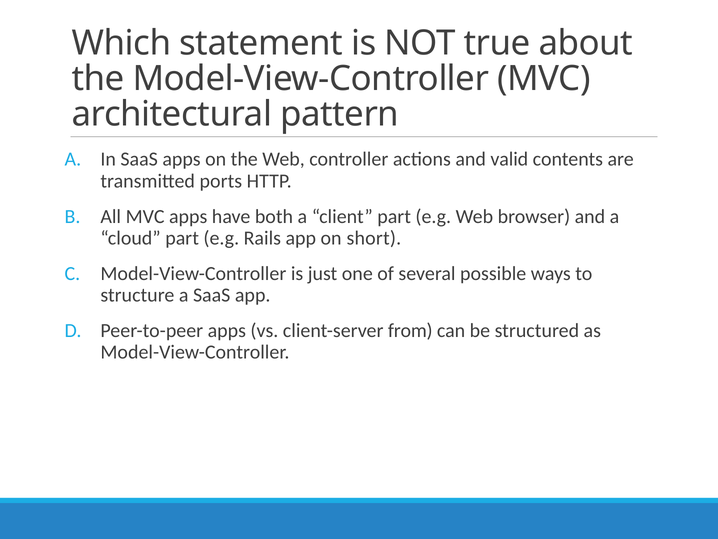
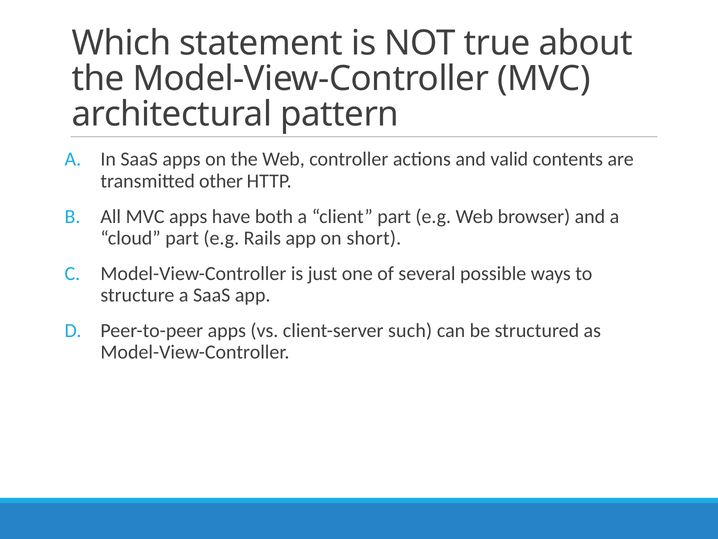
ports: ports -> other (221, 181)
from: from -> such (410, 330)
